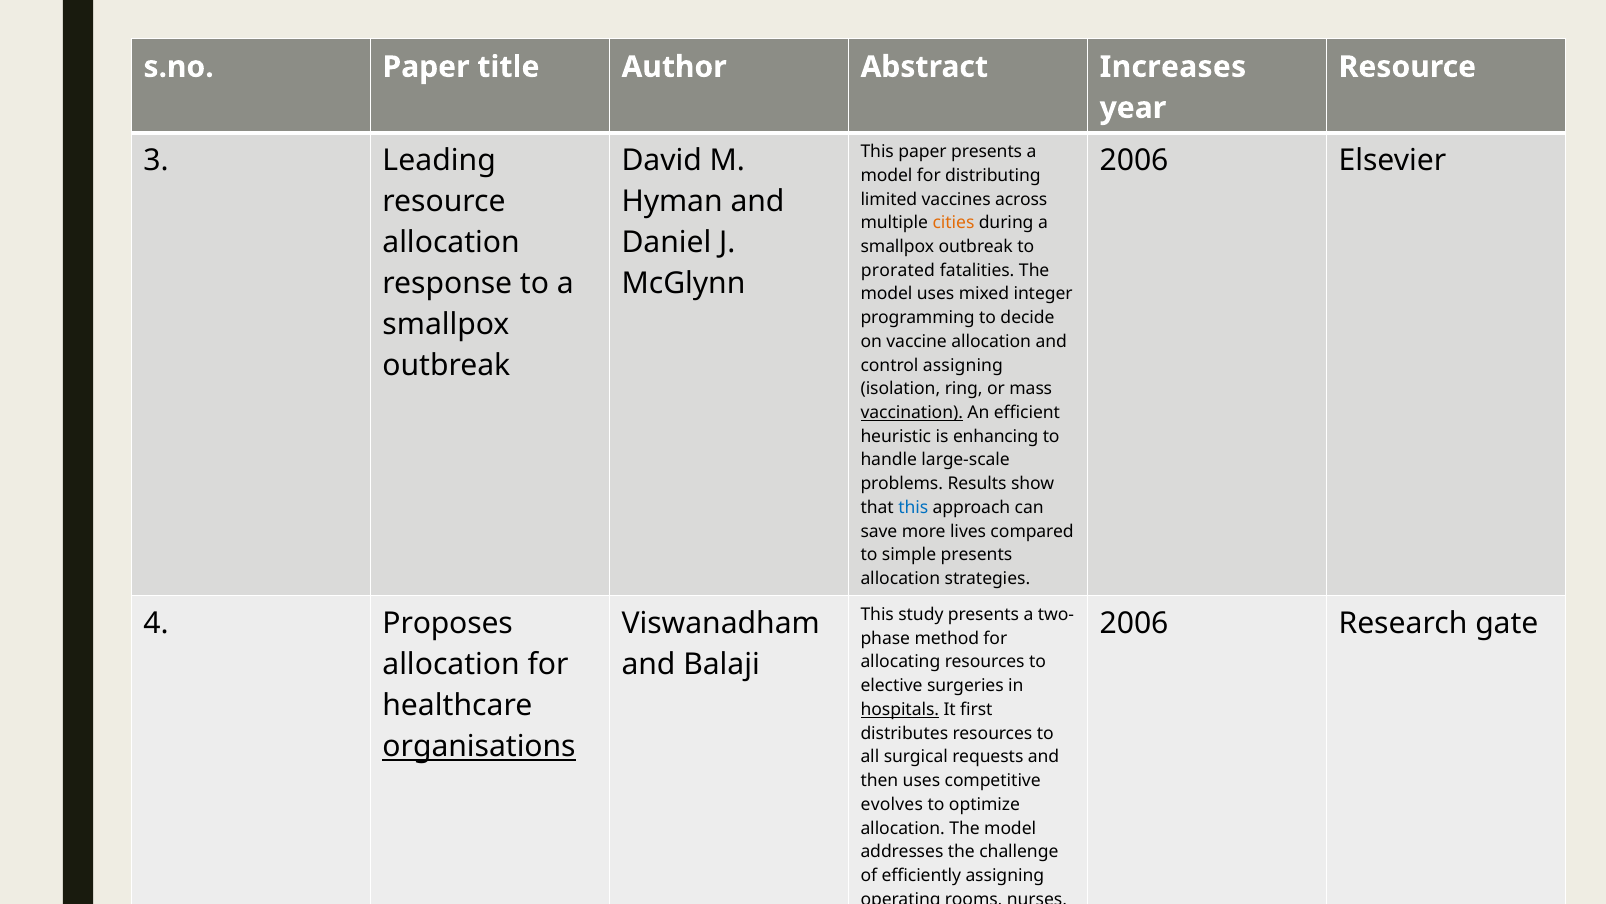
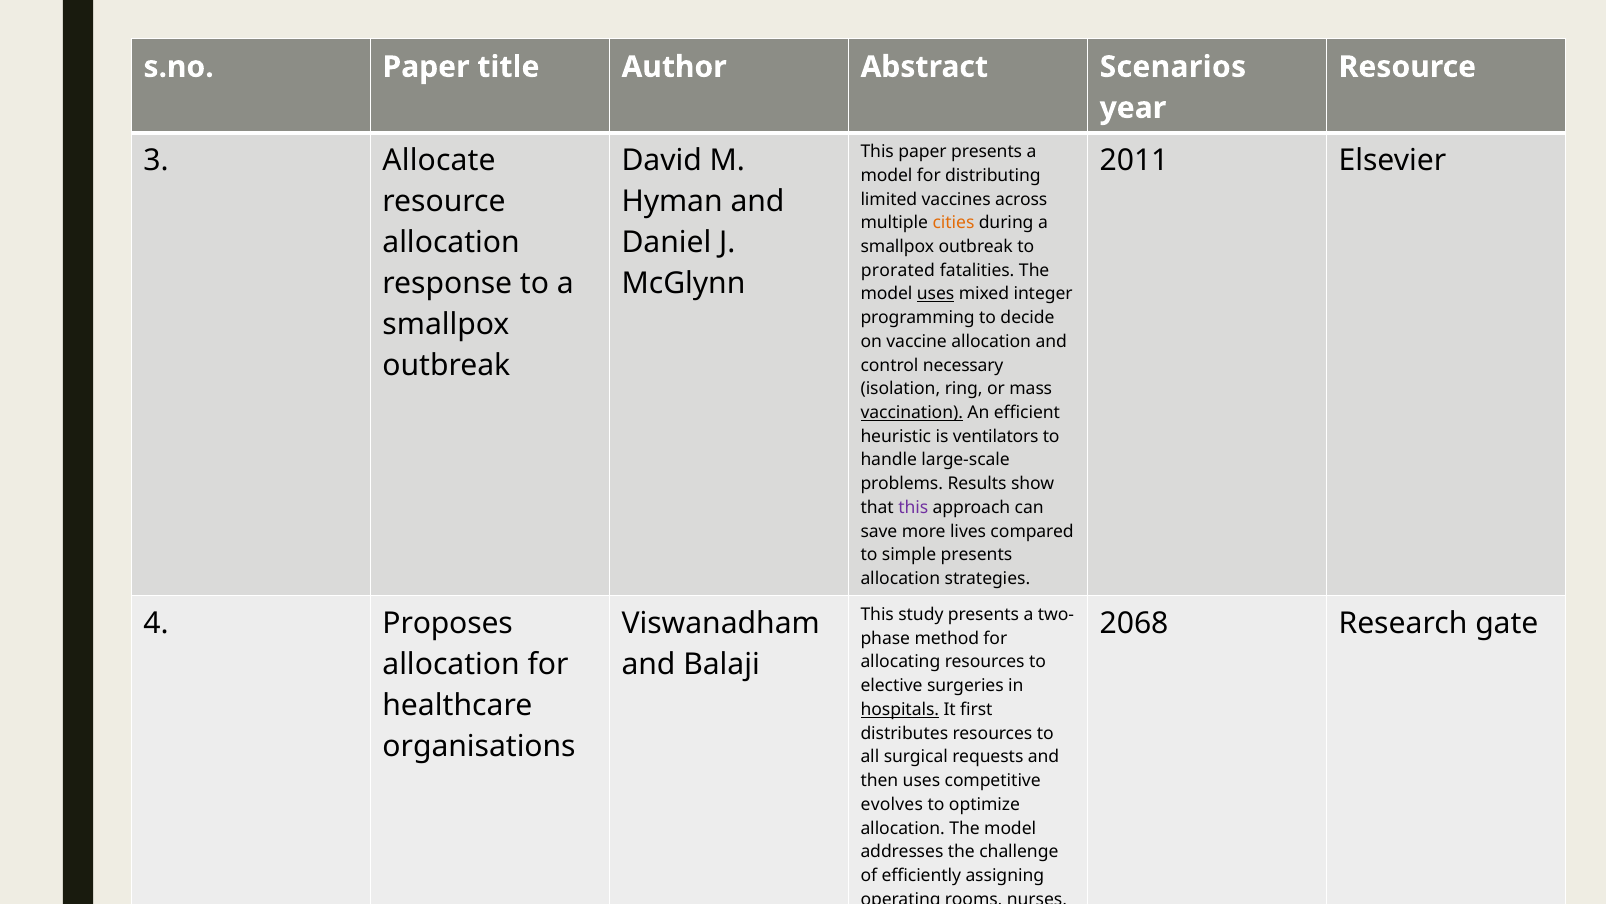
Increases: Increases -> Scenarios (1173, 67)
Leading: Leading -> Allocate (439, 161)
2006: 2006 -> 2011 (1134, 161)
uses underline: none -> present (936, 294)
control assigning: assigning -> necessary (963, 365)
enhancing: enhancing -> ventilators (996, 436)
this colour: blue -> purple (913, 507)
2006: 2006 -> 2068 (1134, 624)
organisations underline: present -> none (479, 746)
